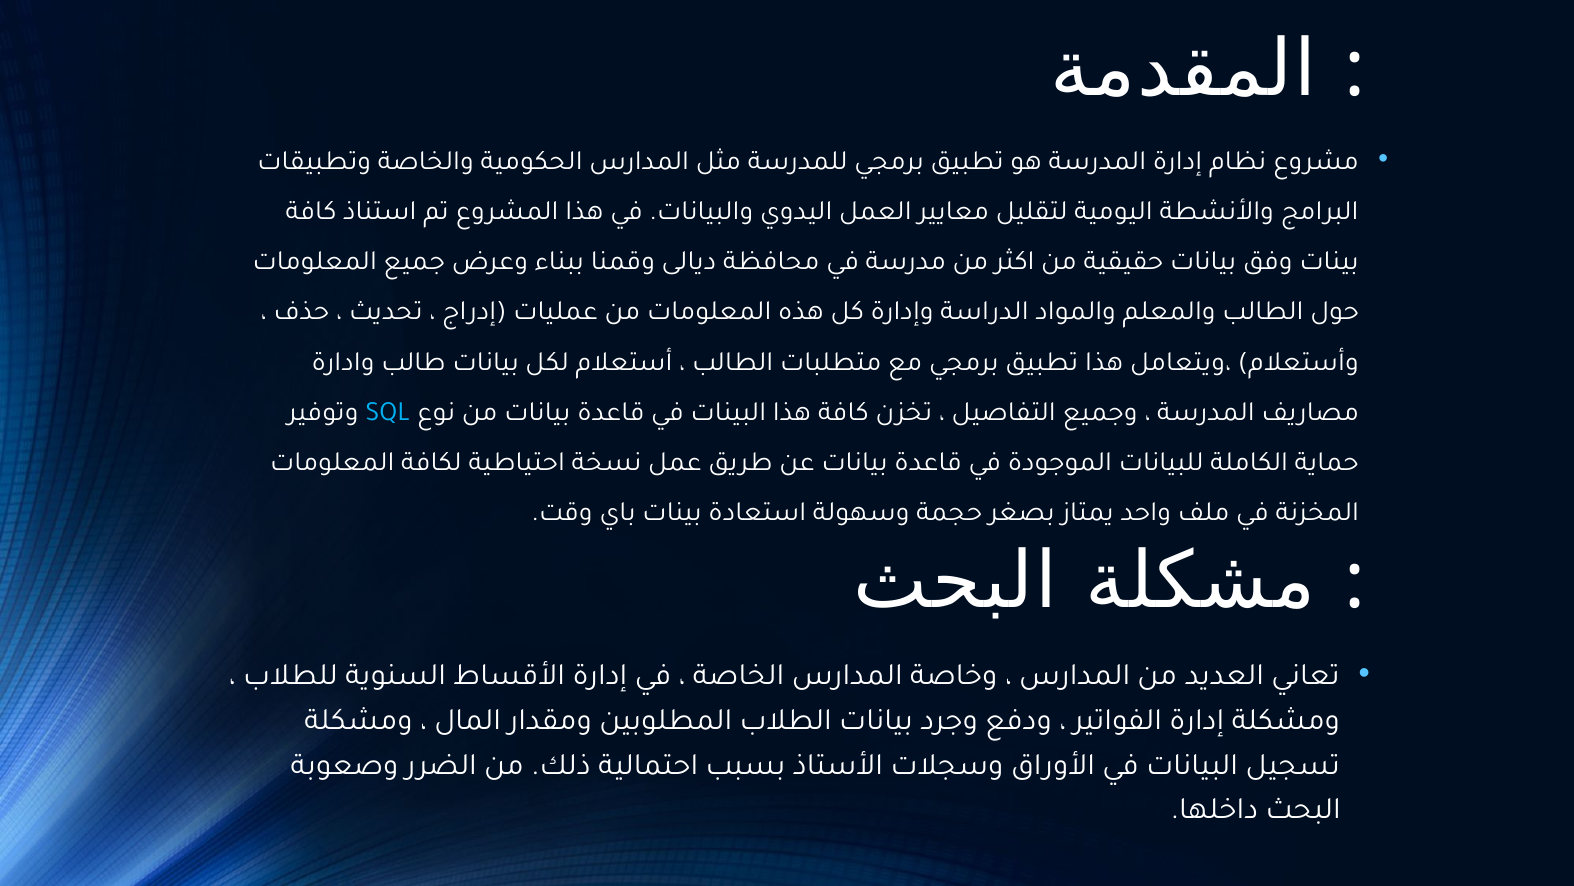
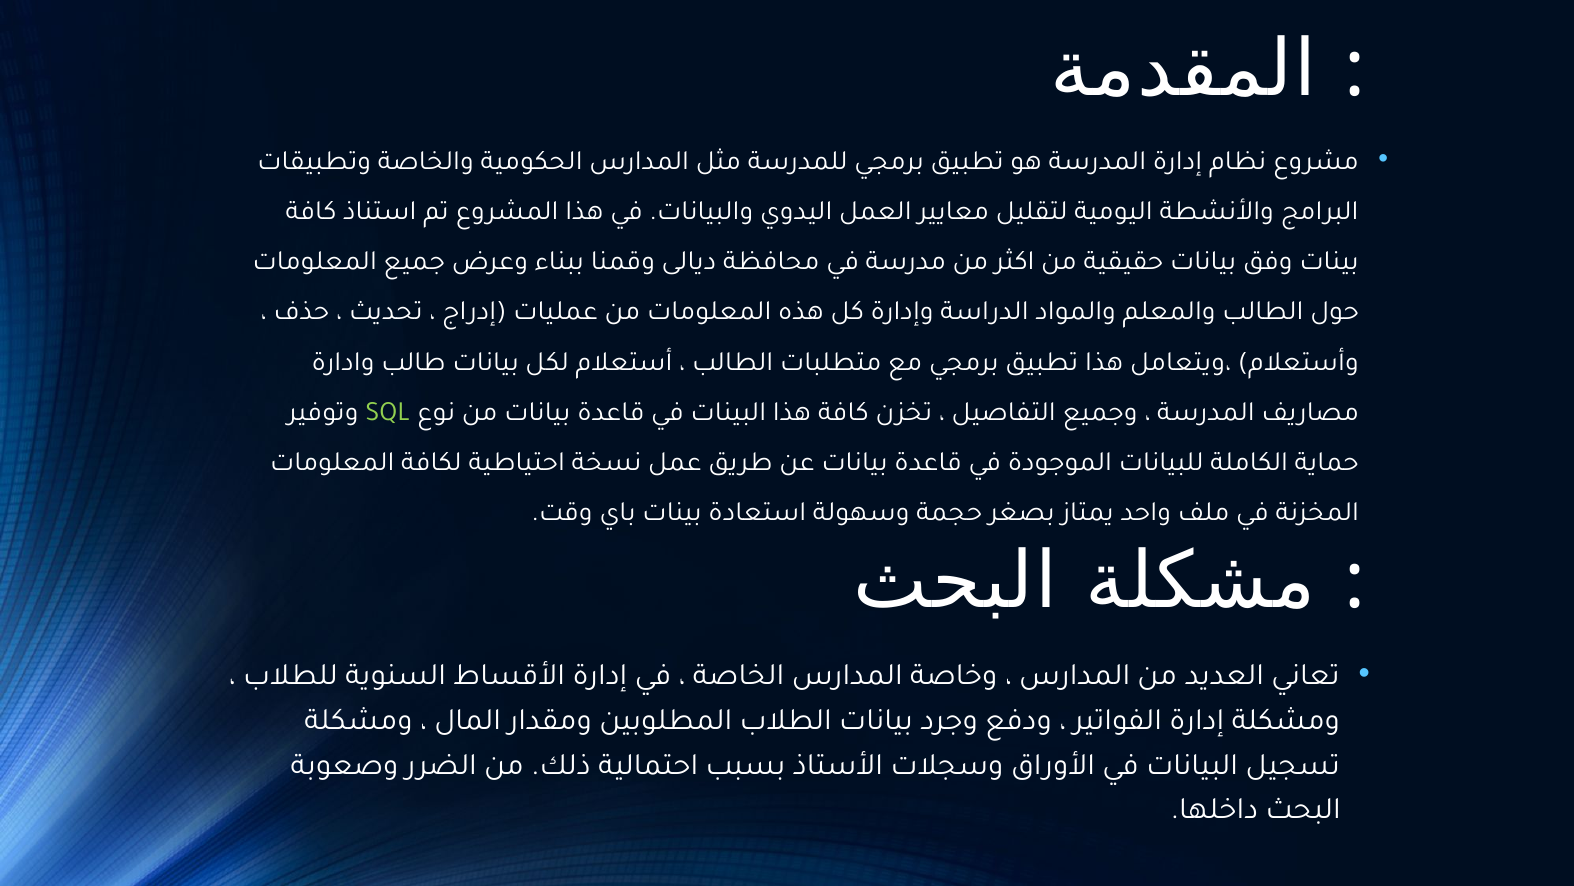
SQL colour: light blue -> light green (388, 411)
